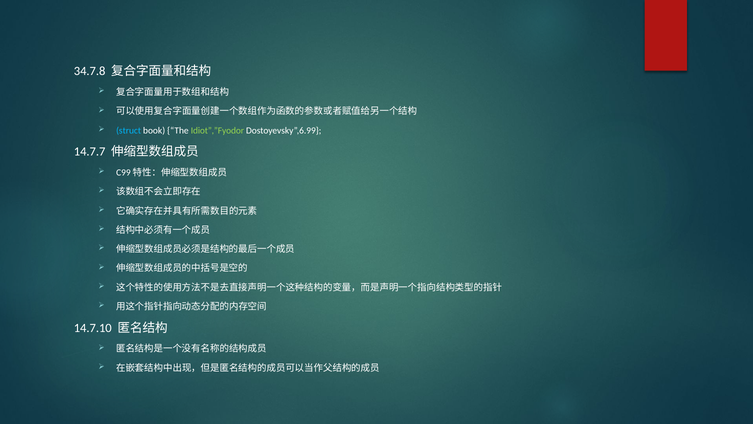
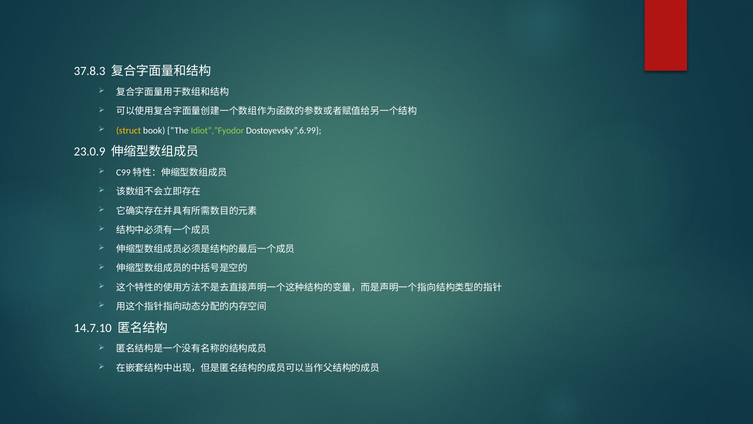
34.7.8: 34.7.8 -> 37.8.3 (90, 71)
struct colour: light blue -> yellow (129, 130)
14.7.7: 14.7.7 -> 23.0.9 (90, 152)
